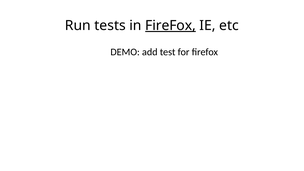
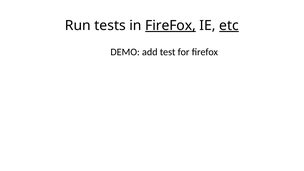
etc underline: none -> present (229, 26)
